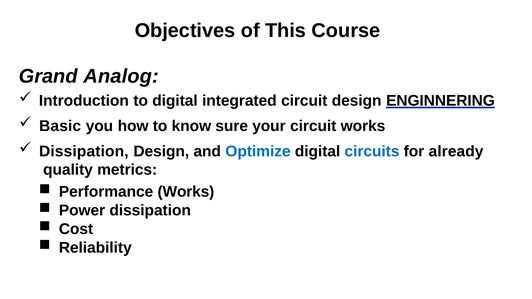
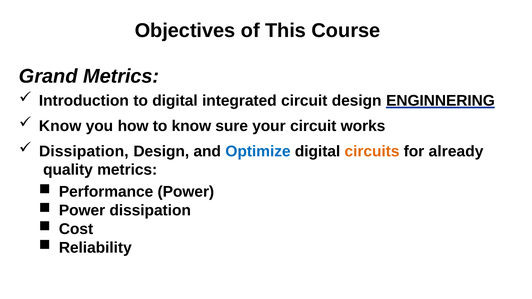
Grand Analog: Analog -> Metrics (121, 76)
Basic: Basic -> Know (60, 126)
circuits colour: blue -> orange (372, 151)
Performance Works: Works -> Power (186, 192)
